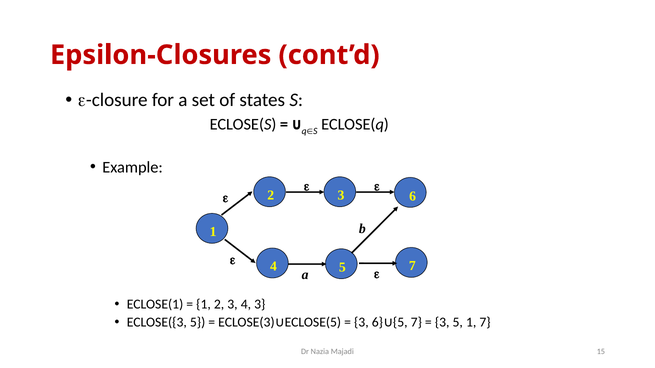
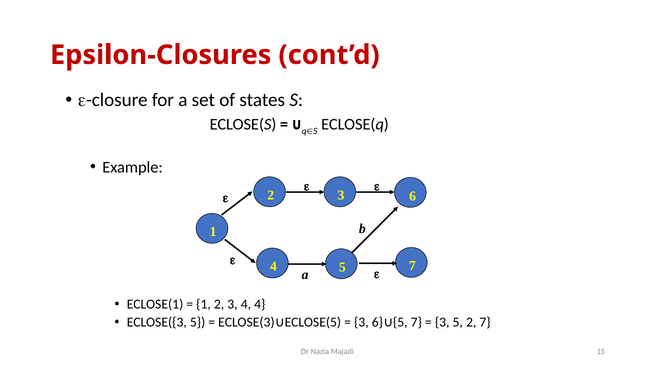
4 3: 3 -> 4 (260, 305)
5 1: 1 -> 2 (471, 323)
